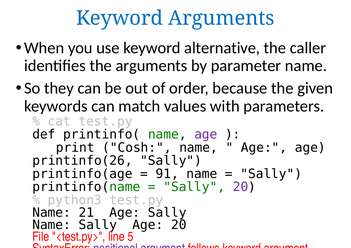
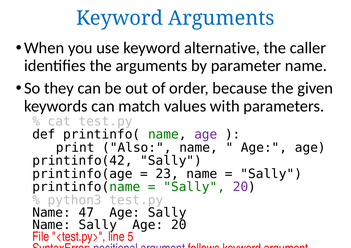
Cosh: Cosh -> Also (137, 147)
printinfo(26: printinfo(26 -> printinfo(42 (82, 160)
91: 91 -> 23 (167, 173)
21: 21 -> 47 (86, 212)
